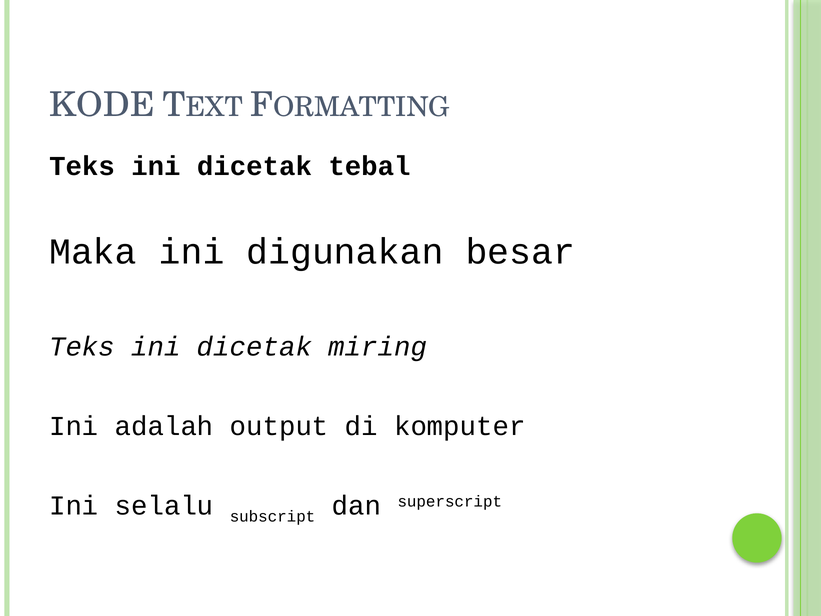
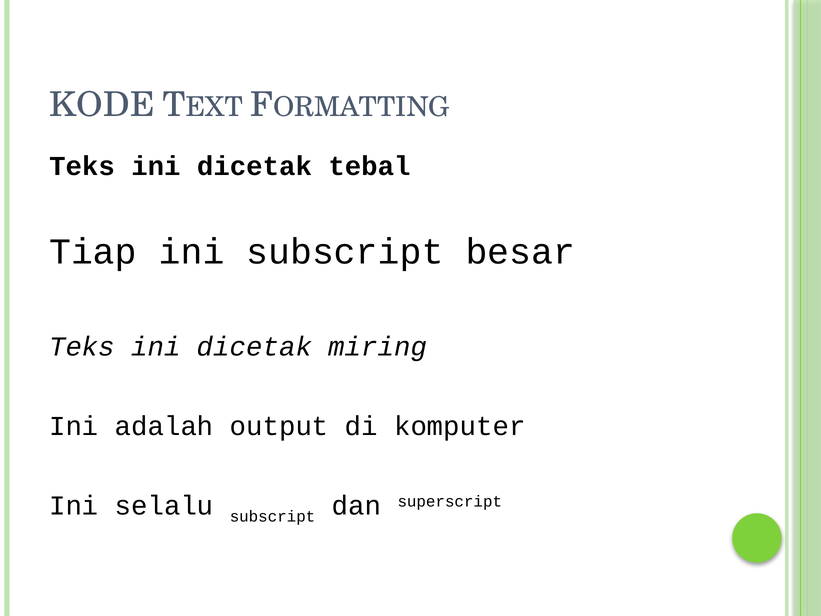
Maka: Maka -> Tiap (93, 252)
ini digunakan: digunakan -> subscript (345, 252)
